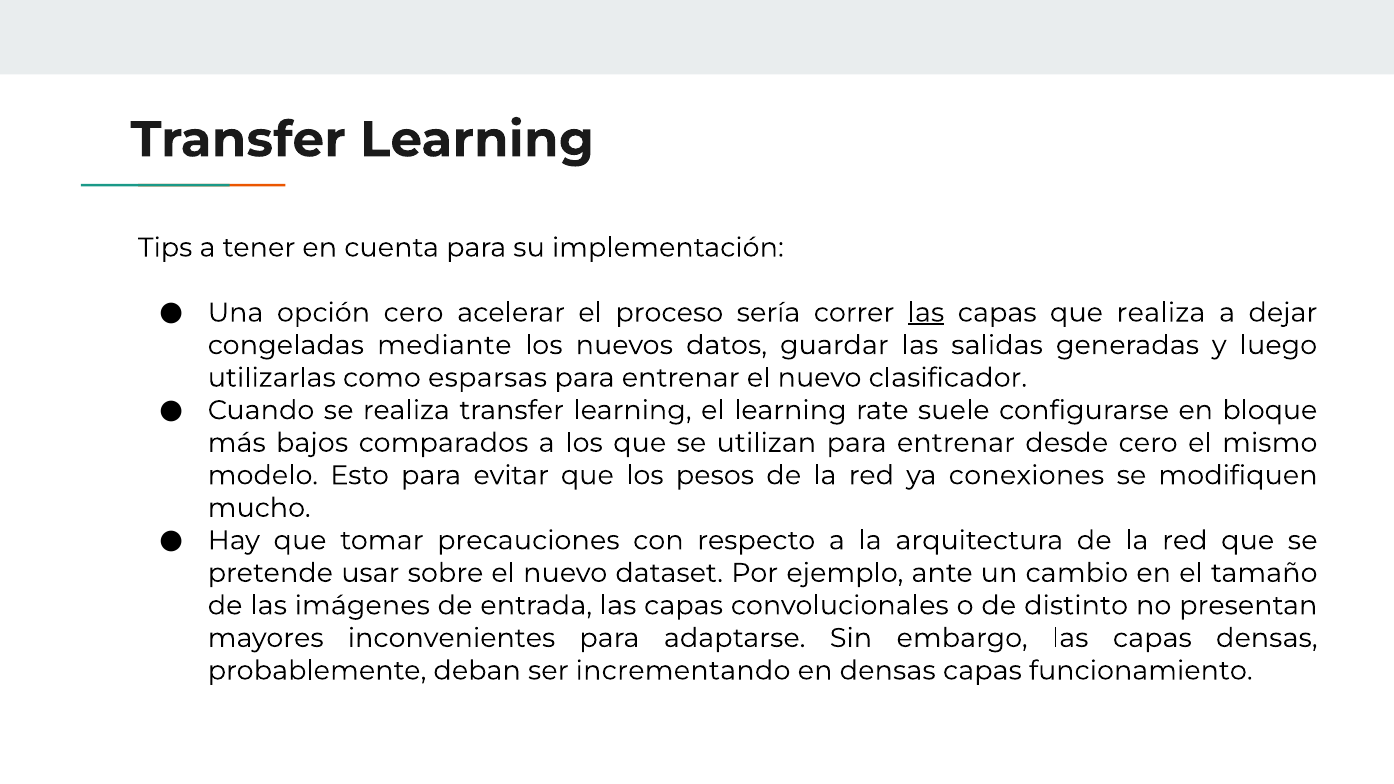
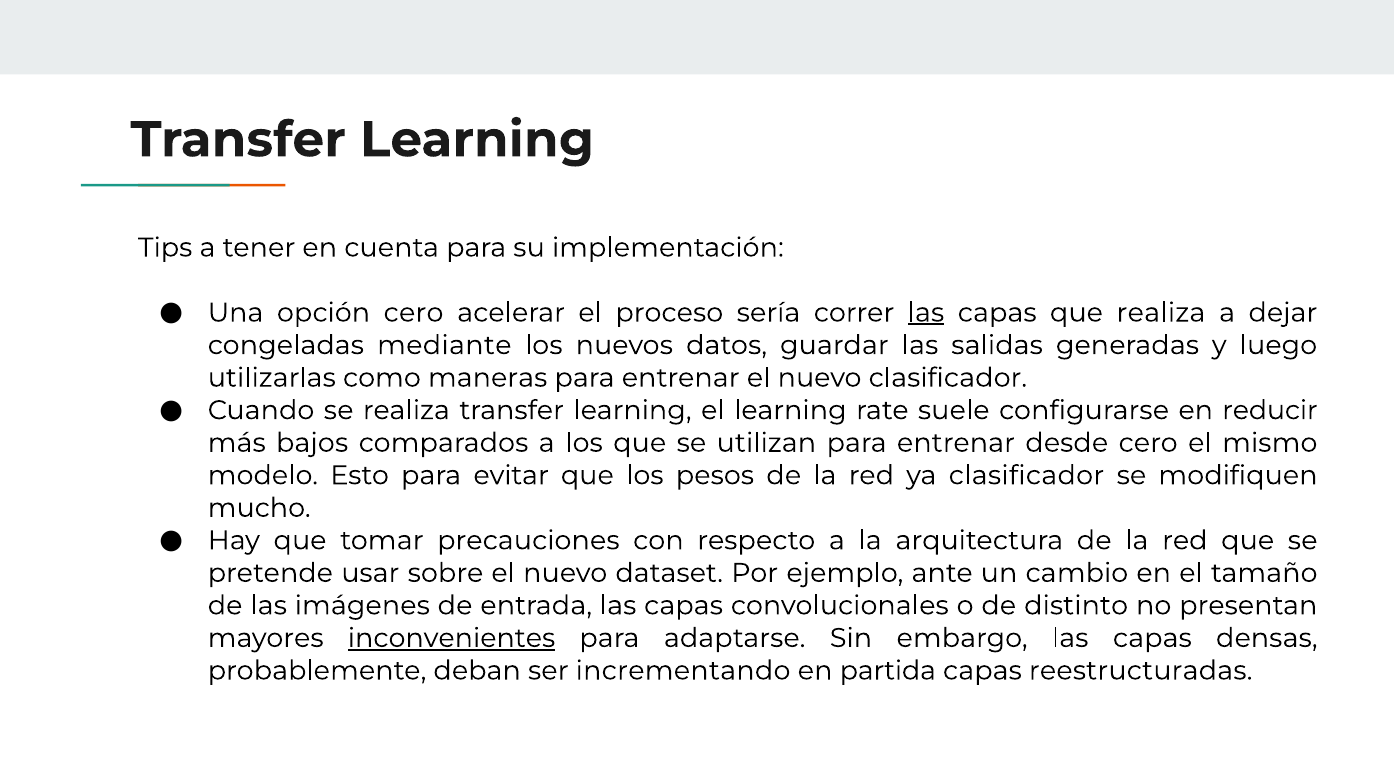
esparsas: esparsas -> maneras (488, 378)
bloque: bloque -> reducir (1270, 410)
ya conexiones: conexiones -> clasificador (1026, 475)
inconvenientes underline: none -> present (452, 638)
en densas: densas -> partida (888, 671)
funcionamiento: funcionamiento -> reestructuradas (1141, 671)
